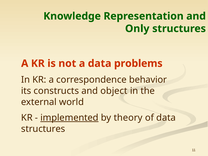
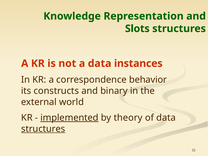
Only: Only -> Slots (137, 29)
problems: problems -> instances (138, 63)
object: object -> binary (114, 91)
structures underline: none -> present (43, 129)
